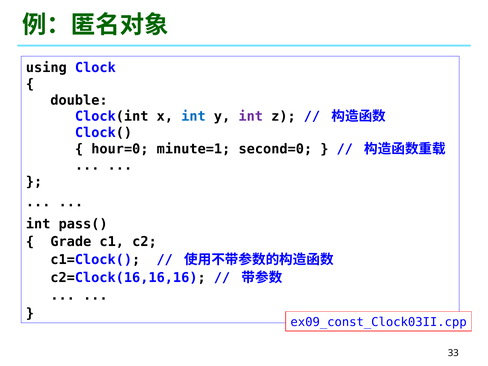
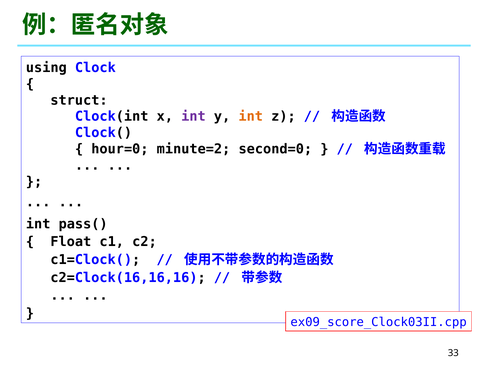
double: double -> struct (79, 100)
int colour: blue -> purple (193, 116)
int colour: purple -> orange (251, 116)
minute=1: minute=1 -> minute=2 (194, 149)
Grade: Grade -> Float (71, 242)
ex09_const_Clock03II.cpp: ex09_const_Clock03II.cpp -> ex09_score_Clock03II.cpp (379, 322)
